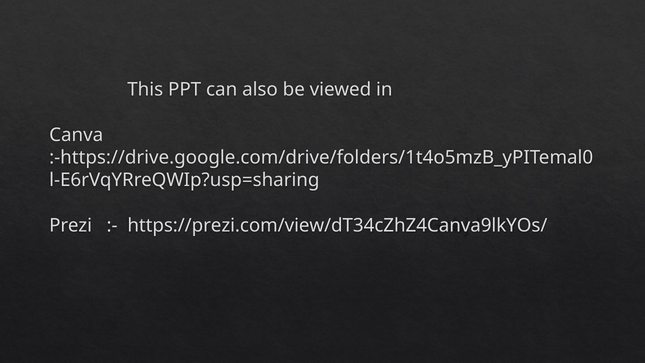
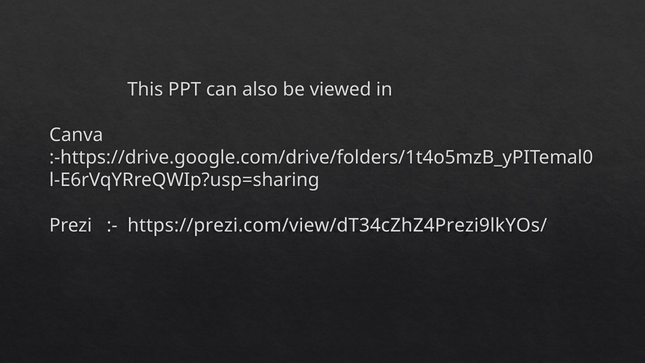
https://prezi.com/view/dT34cZhZ4Canva9lkYOs/: https://prezi.com/view/dT34cZhZ4Canva9lkYOs/ -> https://prezi.com/view/dT34cZhZ4Prezi9lkYOs/ (337, 225)
